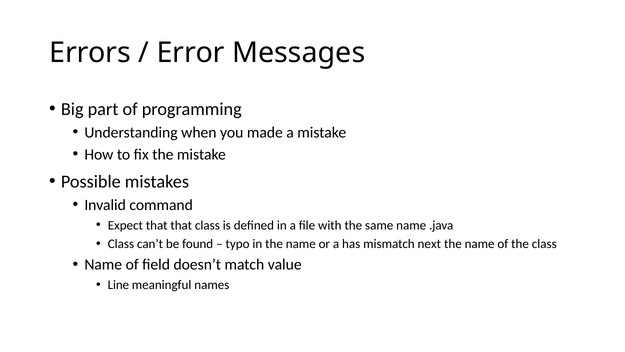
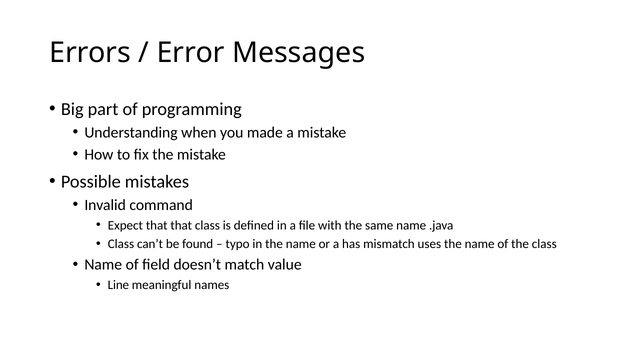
next: next -> uses (429, 244)
